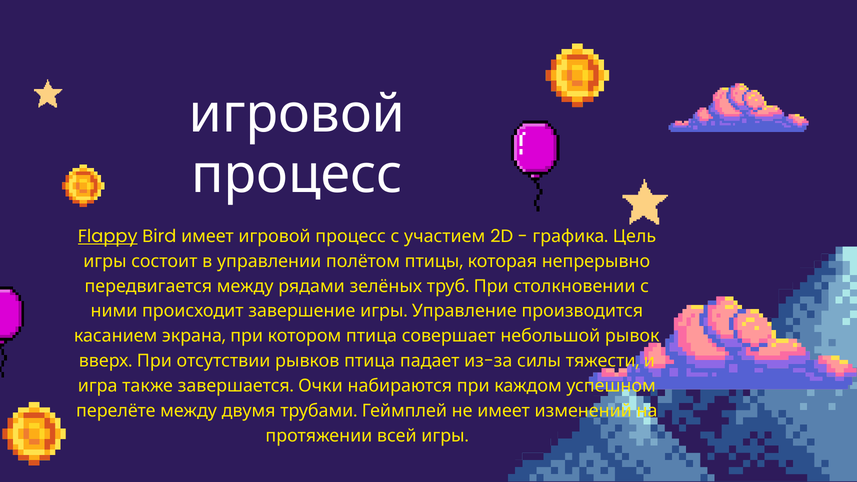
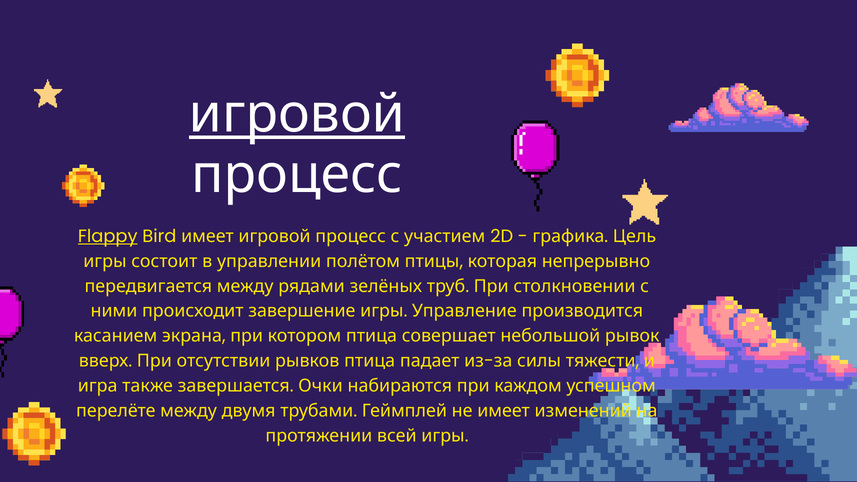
игровой underline: none -> present (297, 114)
